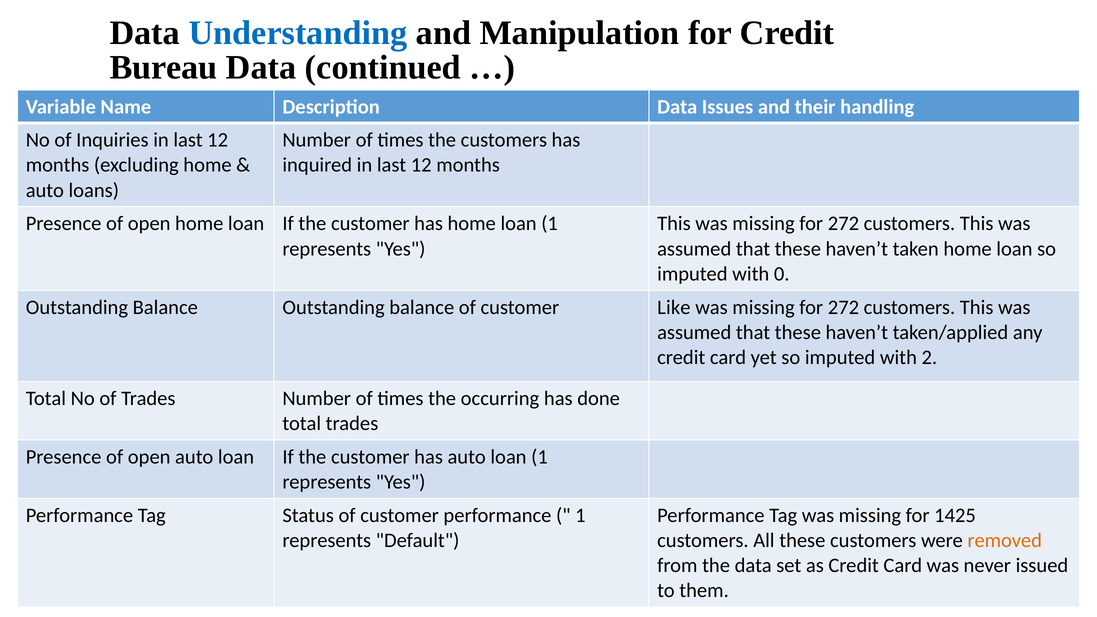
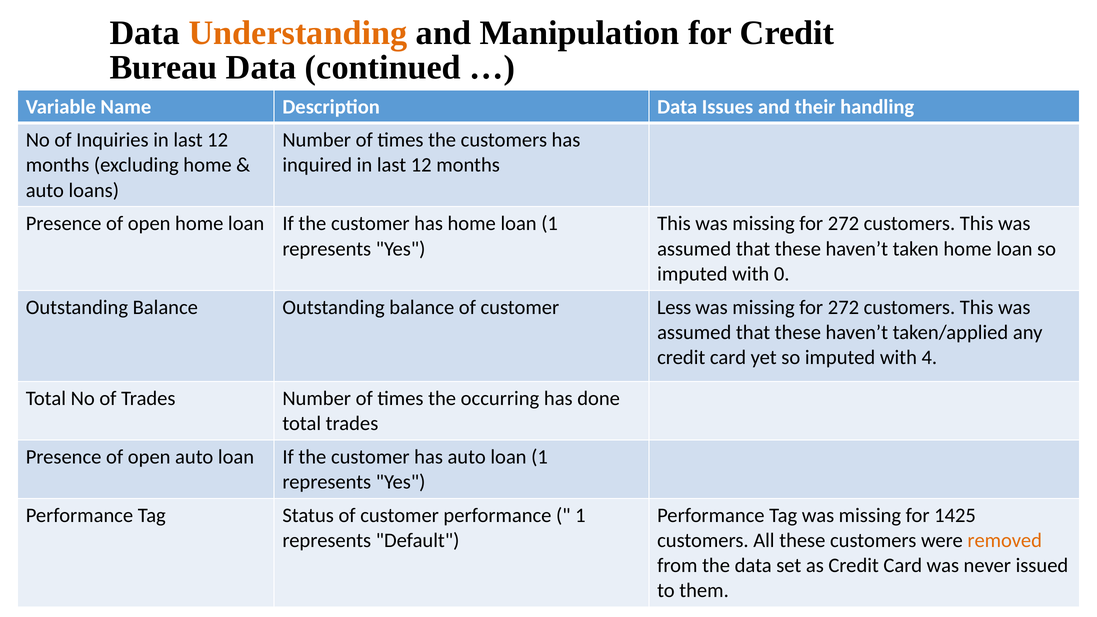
Understanding colour: blue -> orange (298, 33)
Like: Like -> Less (674, 307)
2: 2 -> 4 (929, 357)
